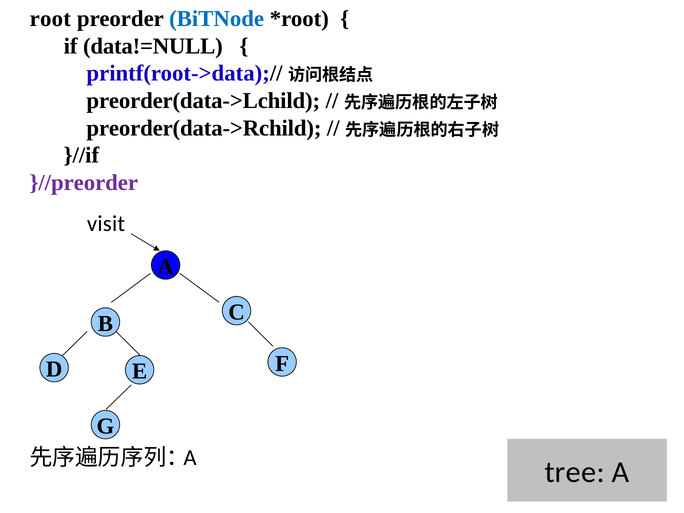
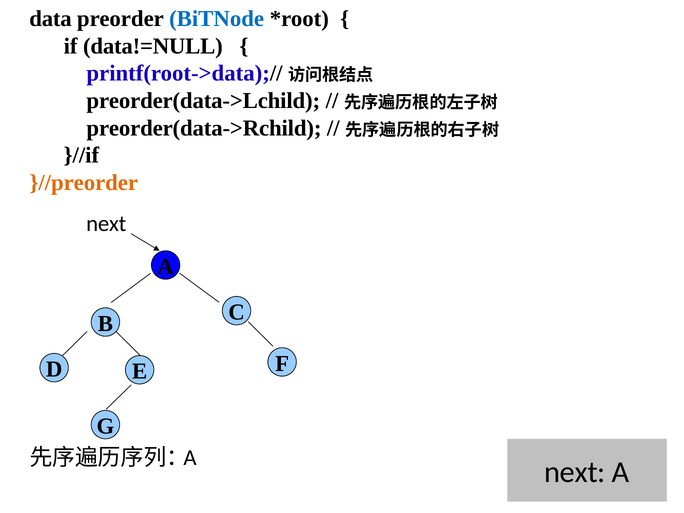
root: root -> data (51, 19)
}//preorder colour: purple -> orange (84, 183)
visit: visit -> next (106, 224)
tree: tree -> next (575, 472)
